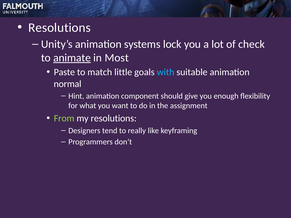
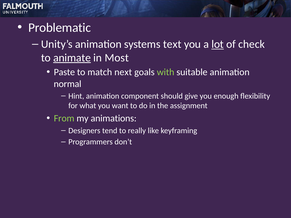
Resolutions: Resolutions -> Problematic (60, 28)
lock: lock -> text (172, 44)
lot underline: none -> present (218, 44)
little: little -> next (123, 72)
with colour: light blue -> light green (166, 72)
my resolutions: resolutions -> animations (114, 119)
